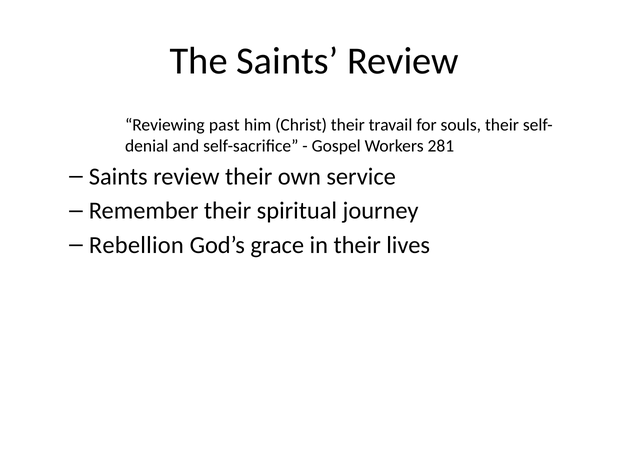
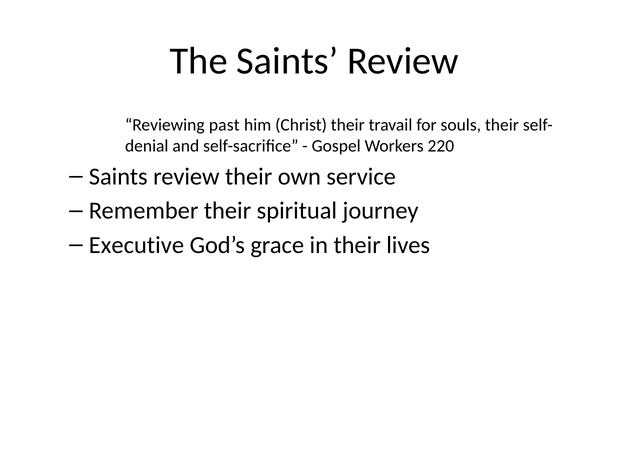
281: 281 -> 220 (441, 146)
Rebellion: Rebellion -> Executive (136, 245)
